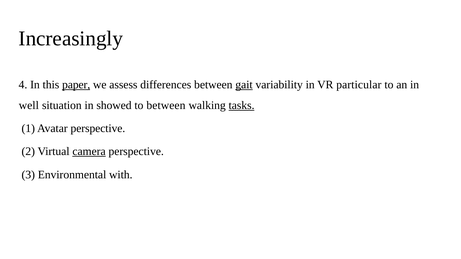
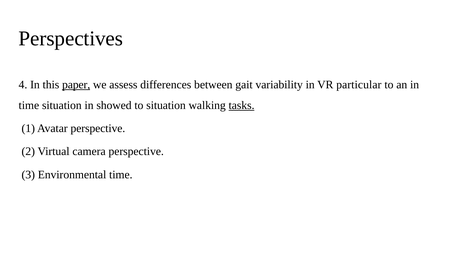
Increasingly: Increasingly -> Perspectives (71, 39)
gait underline: present -> none (244, 85)
well: well -> time (29, 105)
to between: between -> situation (166, 105)
camera underline: present -> none (89, 152)
Environmental with: with -> time (121, 175)
